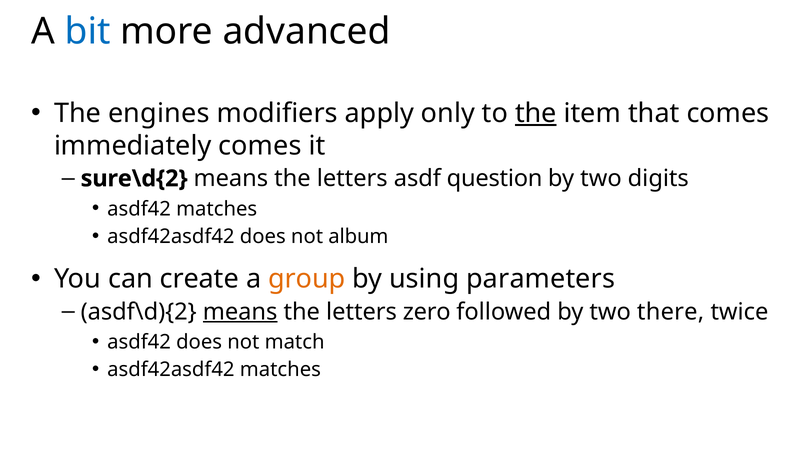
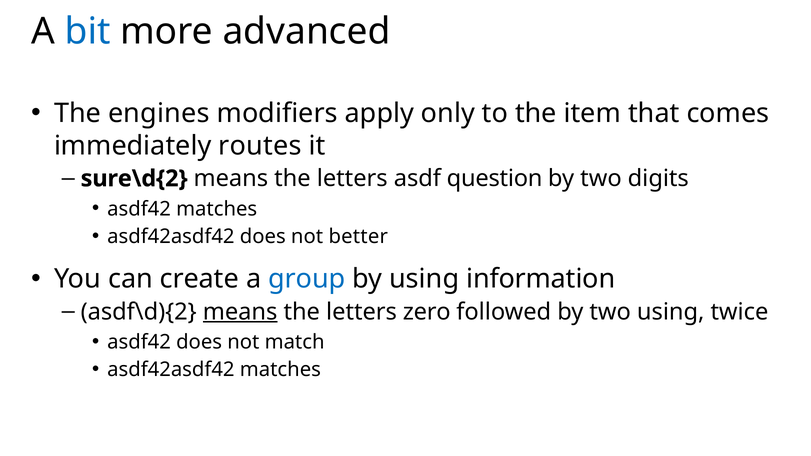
the underline: present -> none (536, 113)
immediately comes: comes -> routes (260, 146)
album: album -> better (358, 237)
group colour: orange -> blue (307, 279)
parameters: parameters -> information (541, 279)
two there: there -> using (671, 312)
